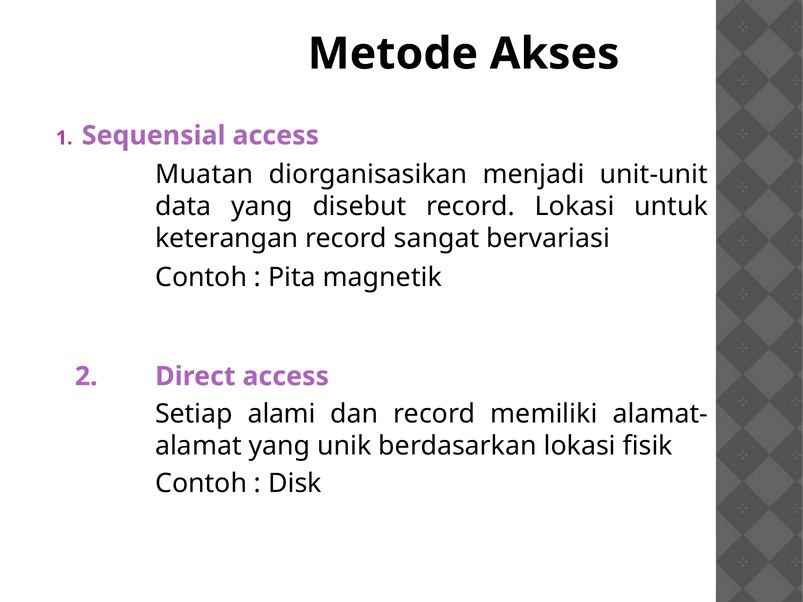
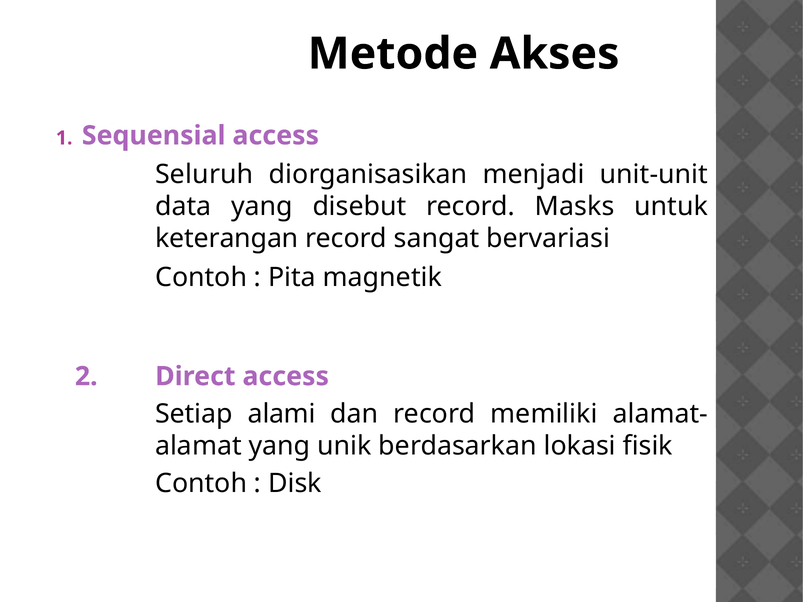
Muatan: Muatan -> Seluruh (204, 174)
record Lokasi: Lokasi -> Masks (575, 207)
